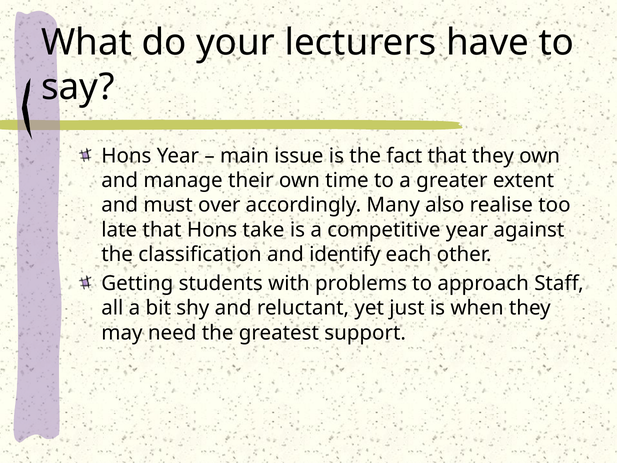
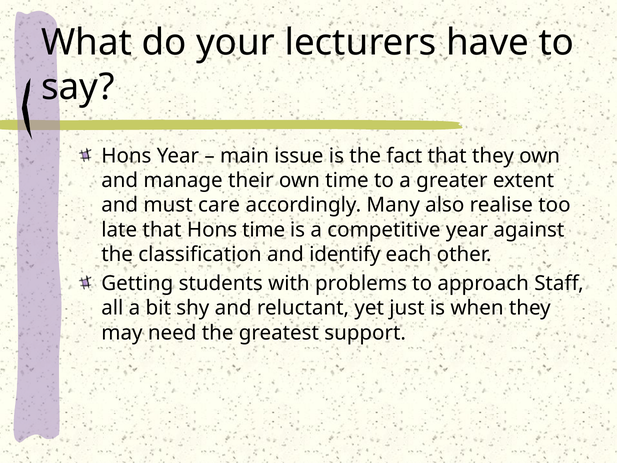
over: over -> care (219, 205)
Hons take: take -> time (264, 230)
